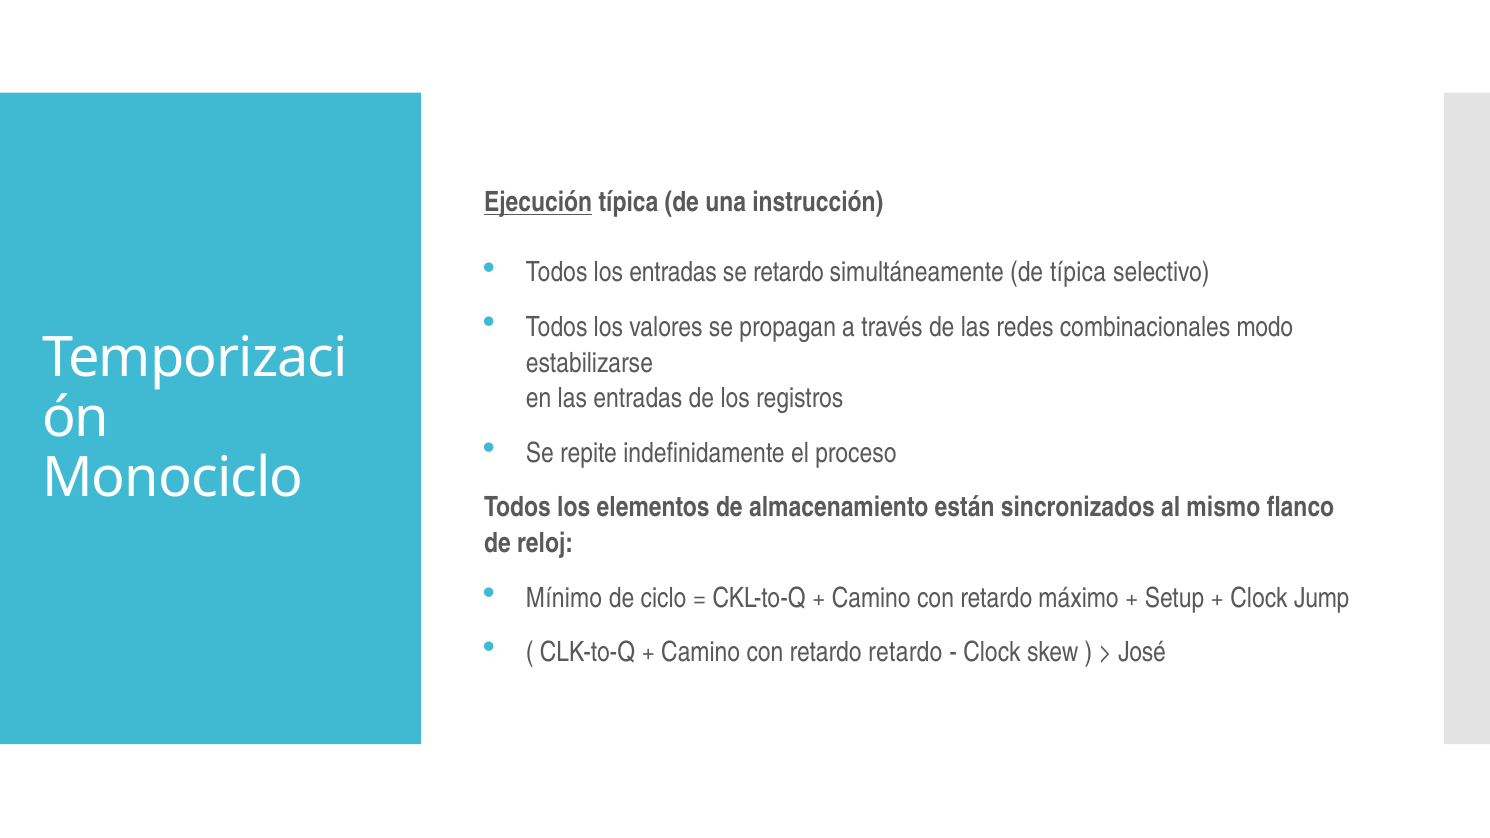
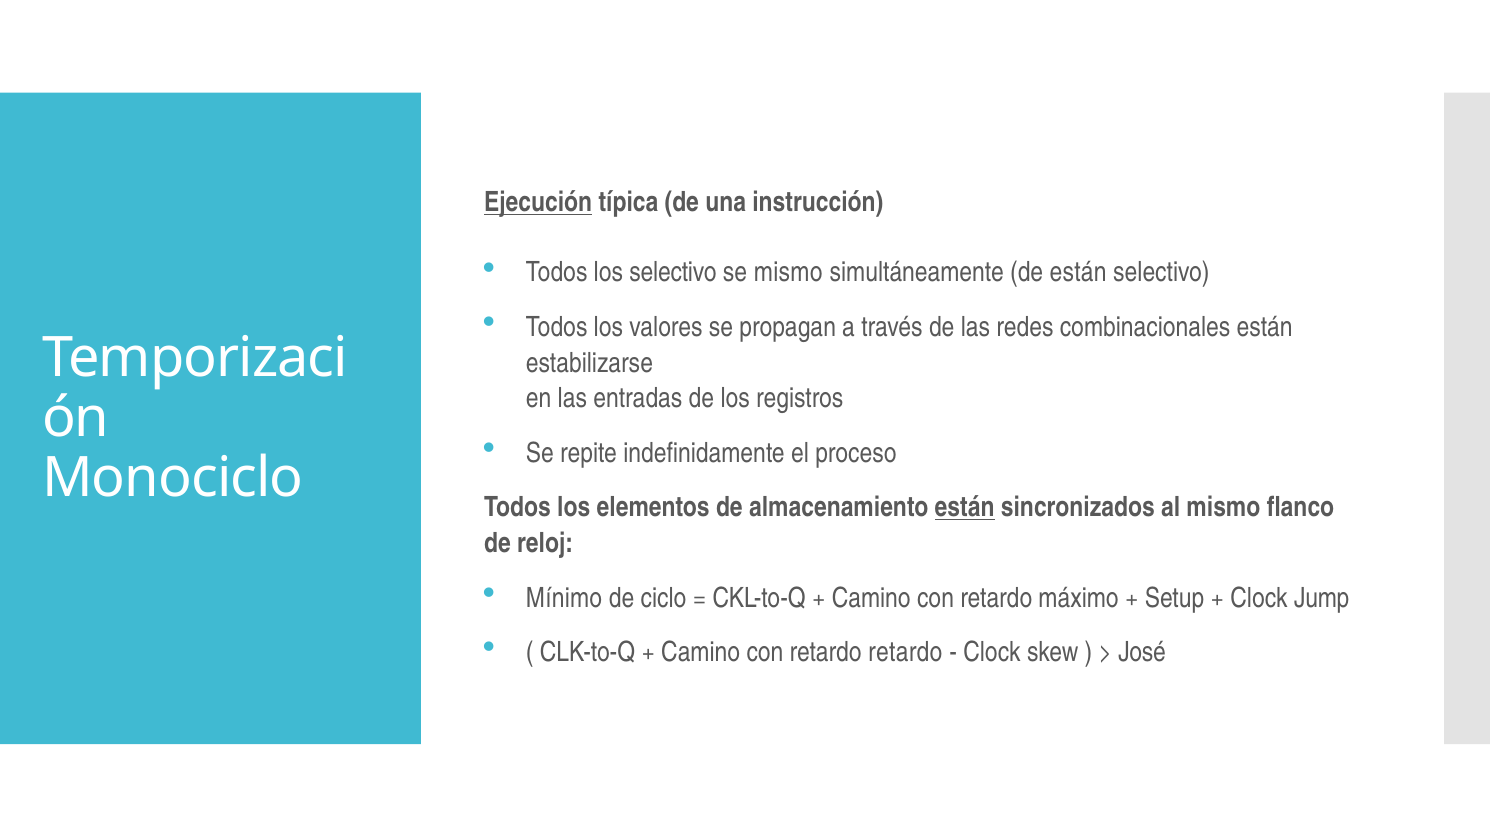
los entradas: entradas -> selectivo (673, 273)
se retardo: retardo -> mismo (788, 273)
de típica: típica -> están (1078, 273)
combinacionales modo: modo -> están (1265, 327)
están underline: none -> present (965, 508)
